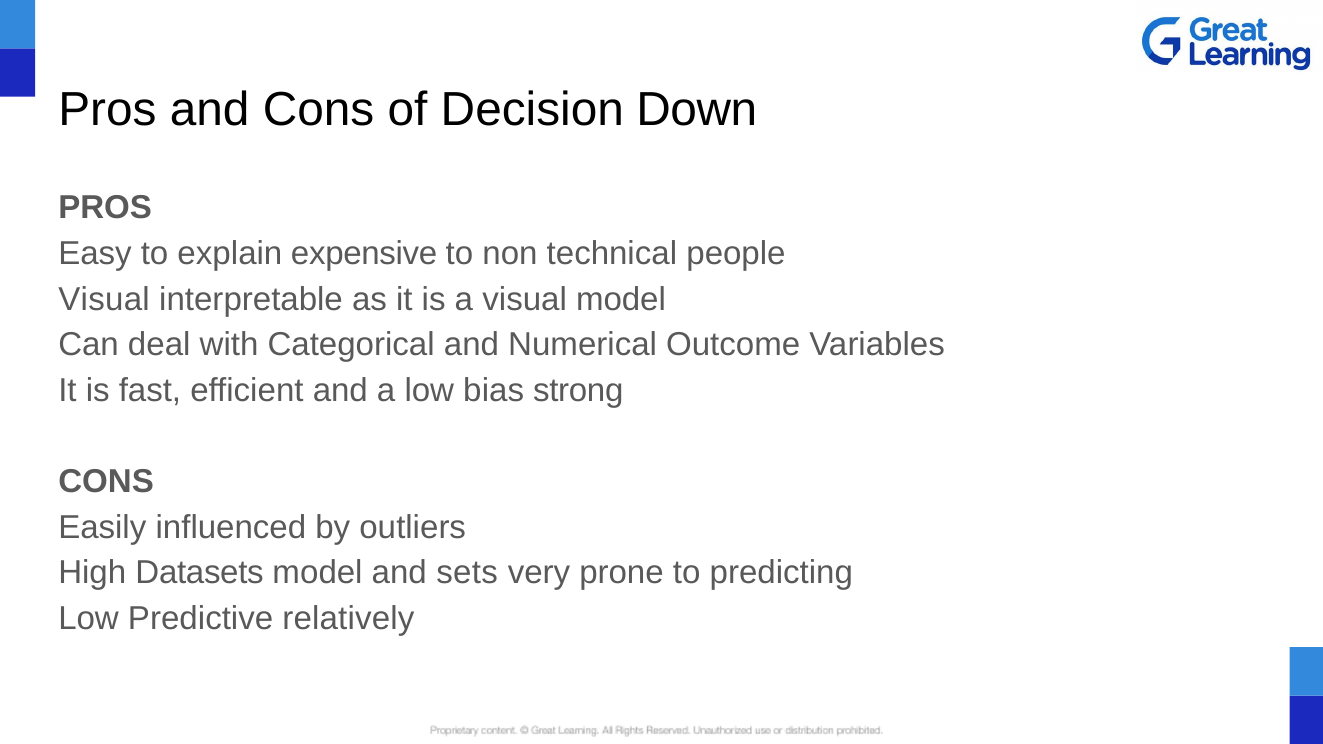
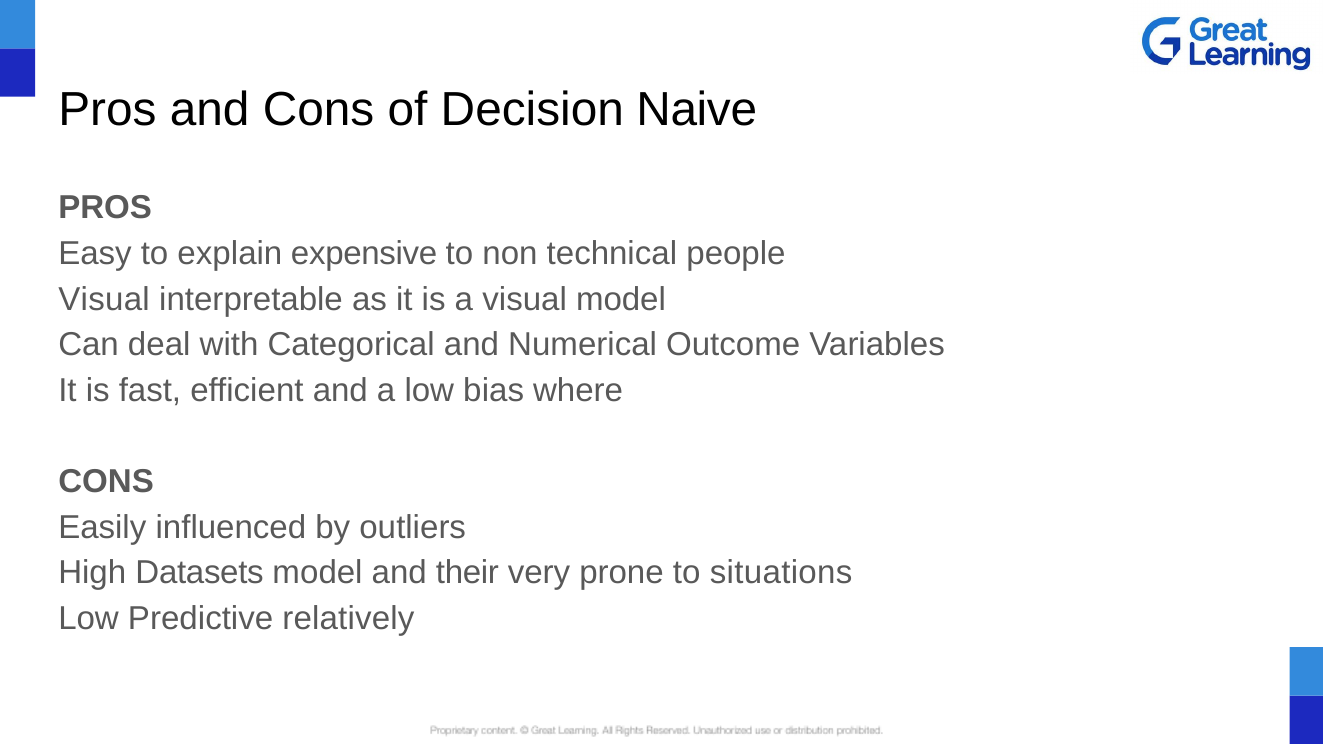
Down: Down -> Naive (697, 110)
strong: strong -> where (578, 391)
sets: sets -> their (467, 573)
predicting: predicting -> situations (781, 573)
